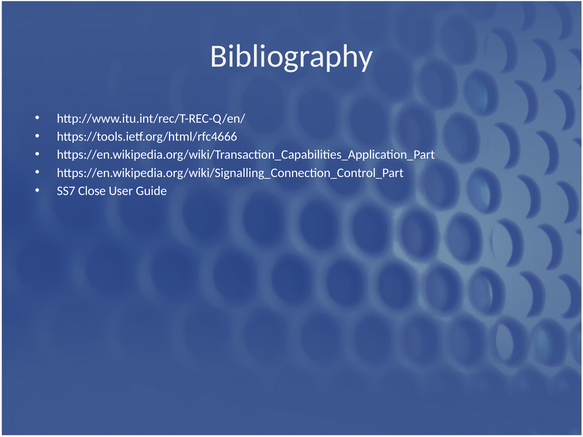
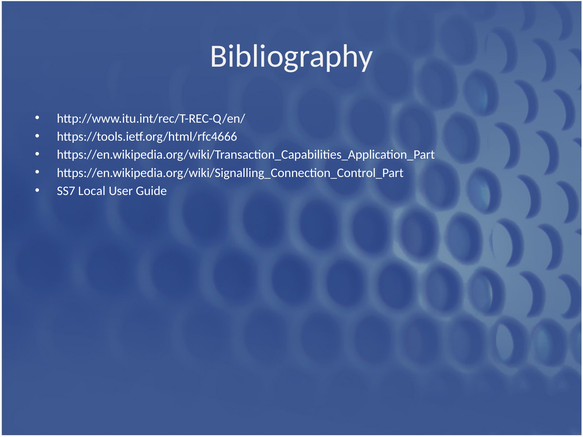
Close: Close -> Local (92, 191)
